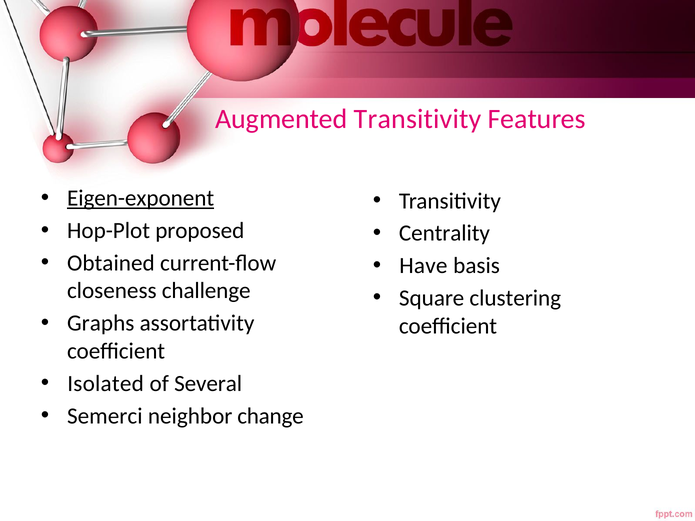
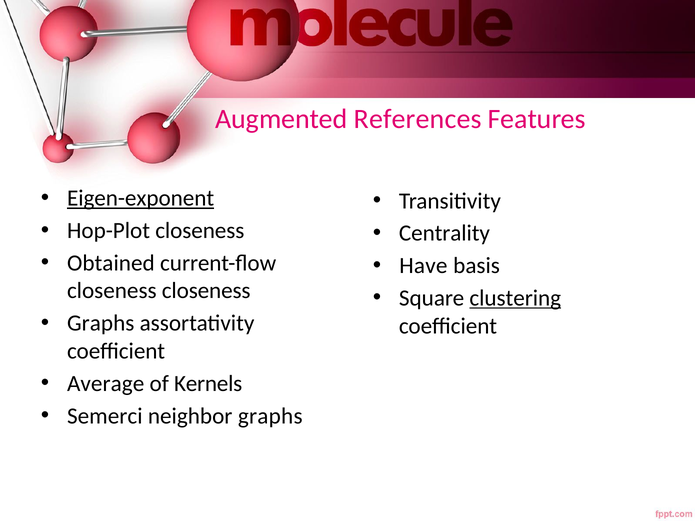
Augmented Transitivity: Transitivity -> References (418, 119)
Hop-Plot proposed: proposed -> closeness (200, 231)
closeness challenge: challenge -> closeness (206, 291)
clustering underline: none -> present (515, 298)
Isolated: Isolated -> Average (106, 384)
Several: Several -> Kernels (208, 384)
neighbor change: change -> graphs (270, 416)
